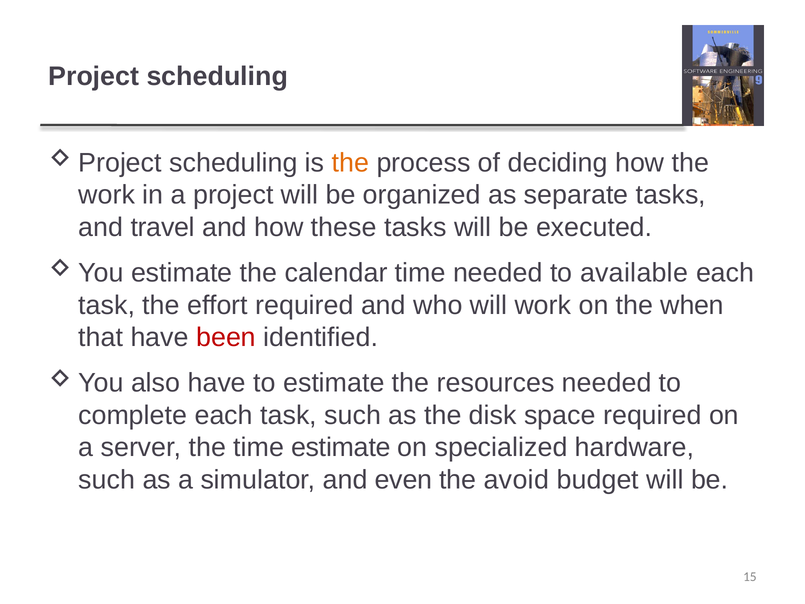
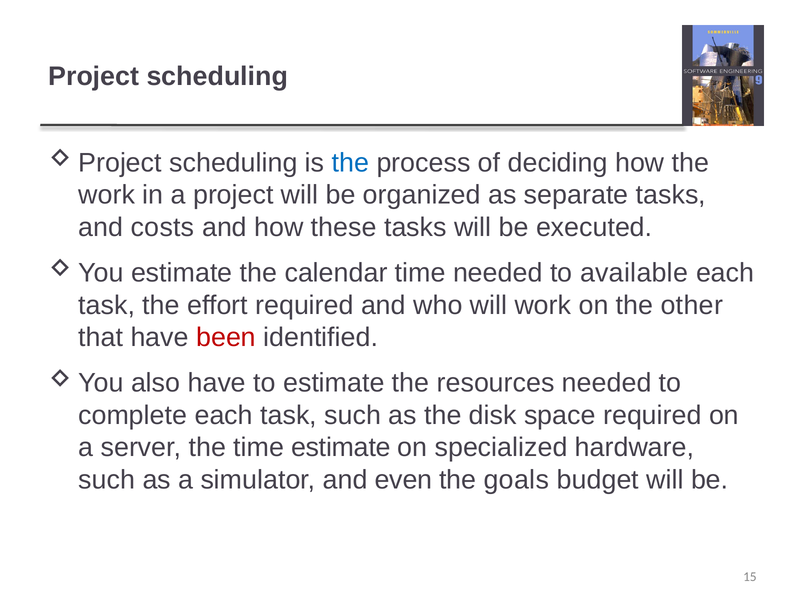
the colour: orange -> blue (350, 163)
travel: travel -> costs (162, 227)
when: when -> other (692, 305)
avoid: avoid -> goals (516, 479)
